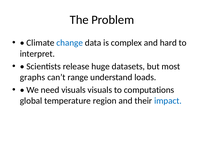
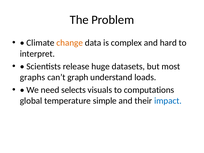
change colour: blue -> orange (70, 43)
range: range -> graph (78, 77)
need visuals: visuals -> selects (74, 90)
region: region -> simple (105, 101)
